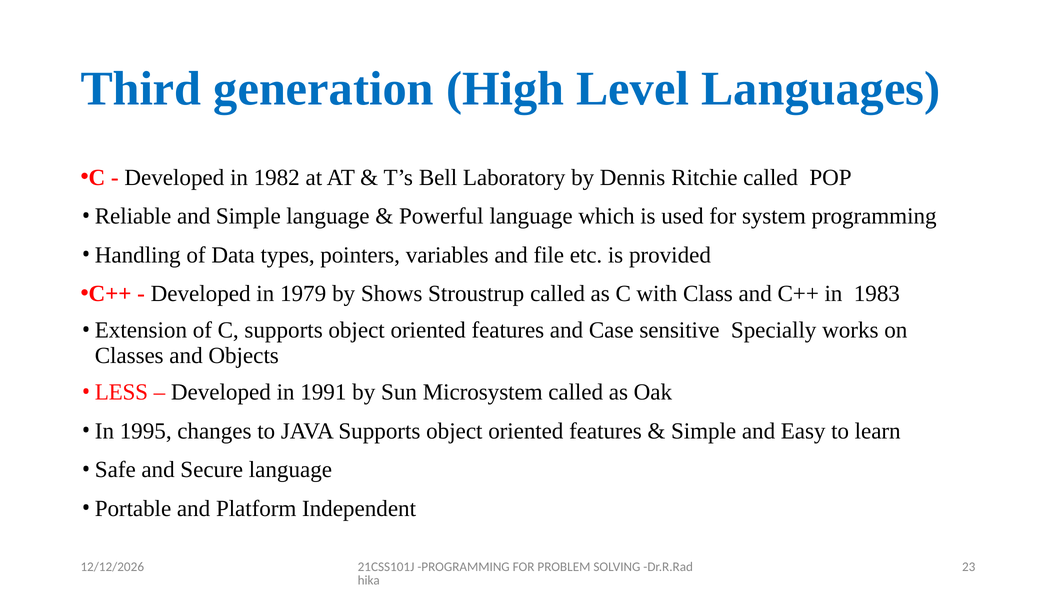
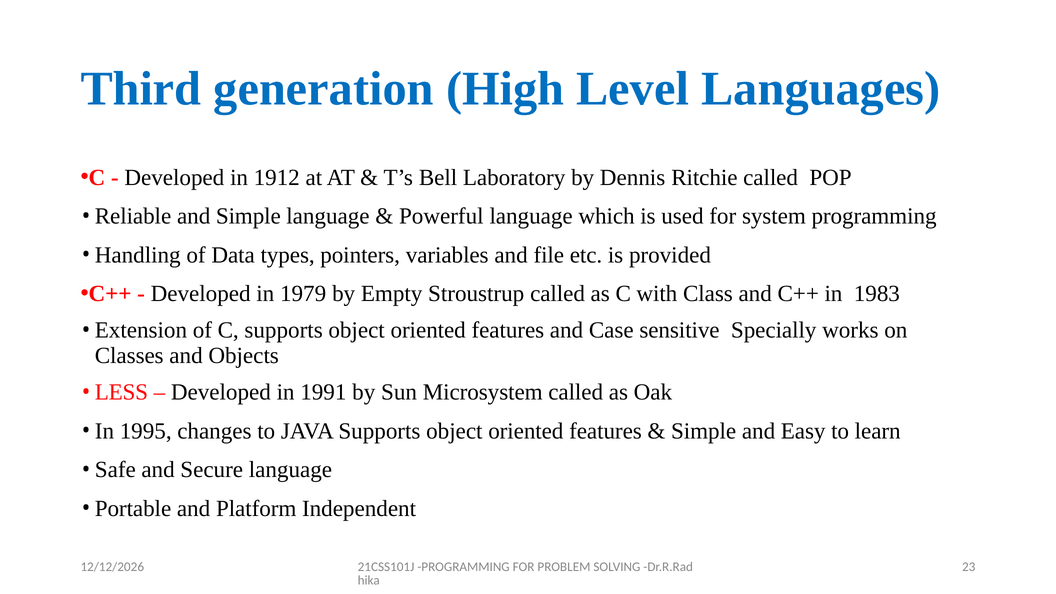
1982: 1982 -> 1912 (277, 178)
Shows: Shows -> Empty (392, 294)
